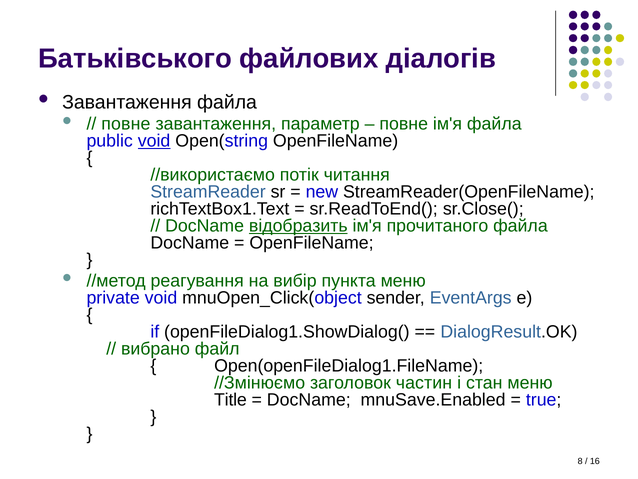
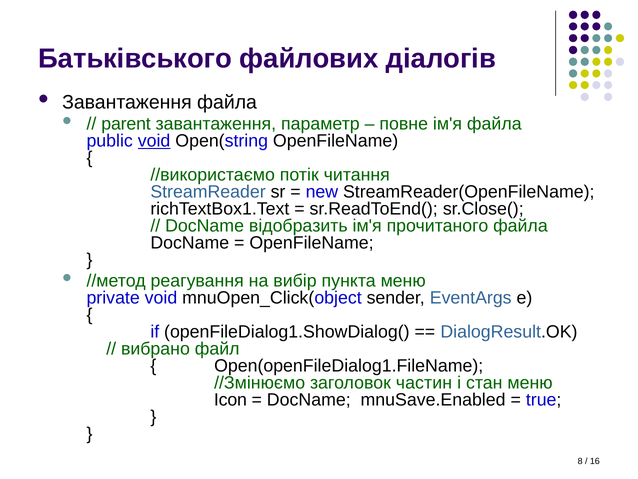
повне: повне -> parent (126, 124)
відобразить underline: present -> none (298, 226)
Title: Title -> Icon (230, 400)
